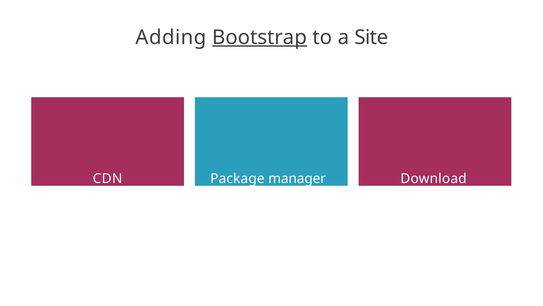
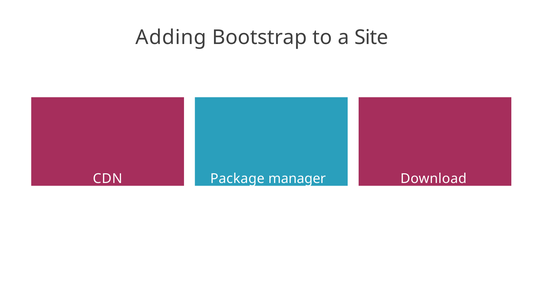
Bootstrap underline: present -> none (260, 37)
